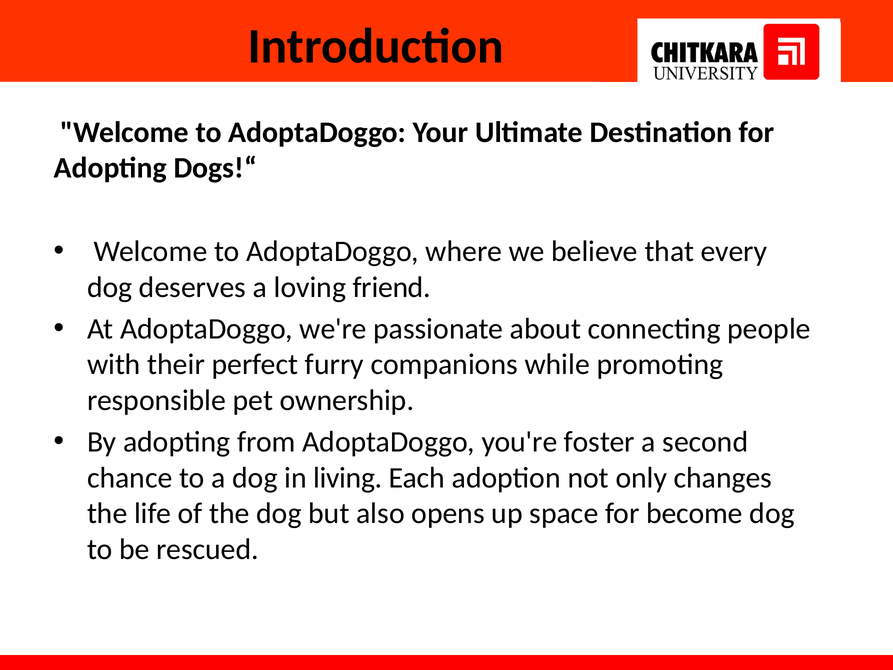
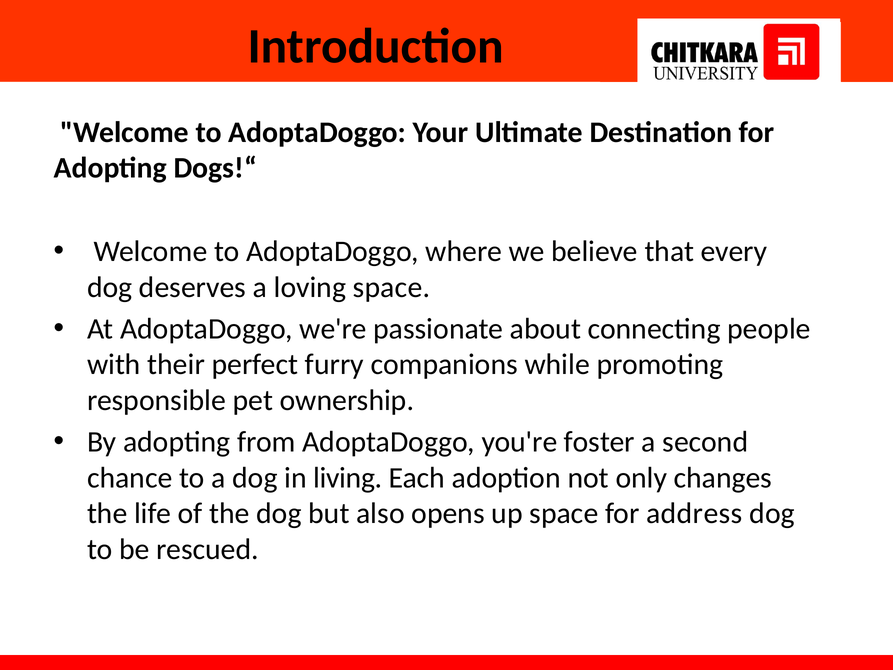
loving friend: friend -> space (391, 287)
become: become -> address (694, 513)
